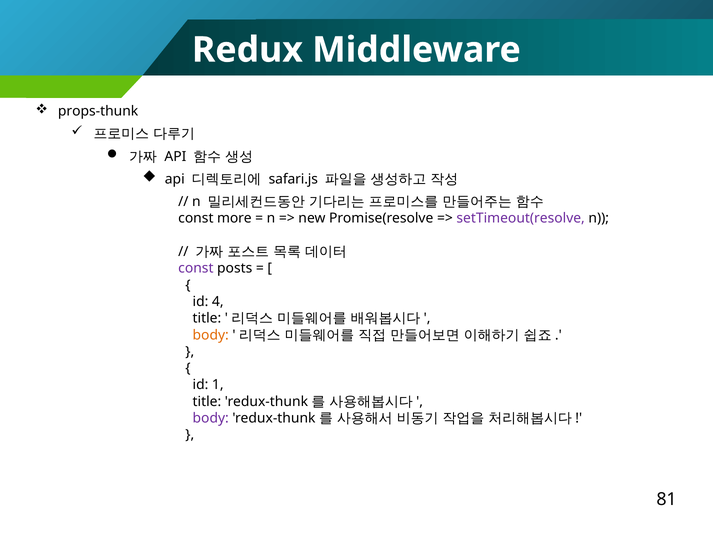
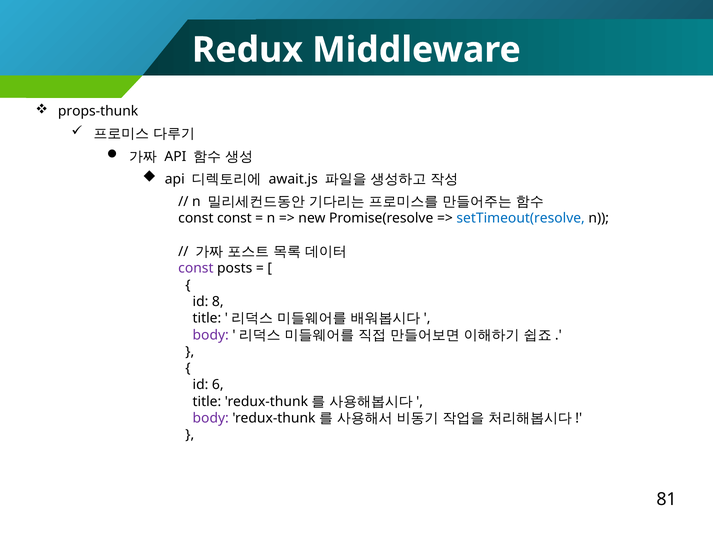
safari.js: safari.js -> await.js (293, 179)
const more: more -> const (234, 218)
setTimeout(resolve colour: purple -> blue (521, 218)
4: 4 -> 8 (218, 302)
body colour: orange -> purple (211, 335)
1: 1 -> 6 (218, 385)
